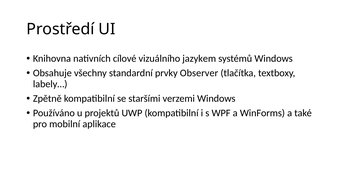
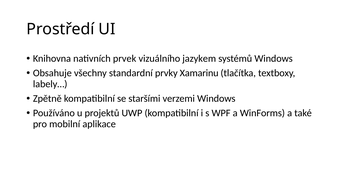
cílové: cílové -> prvek (125, 59)
Observer: Observer -> Xamarinu (199, 73)
